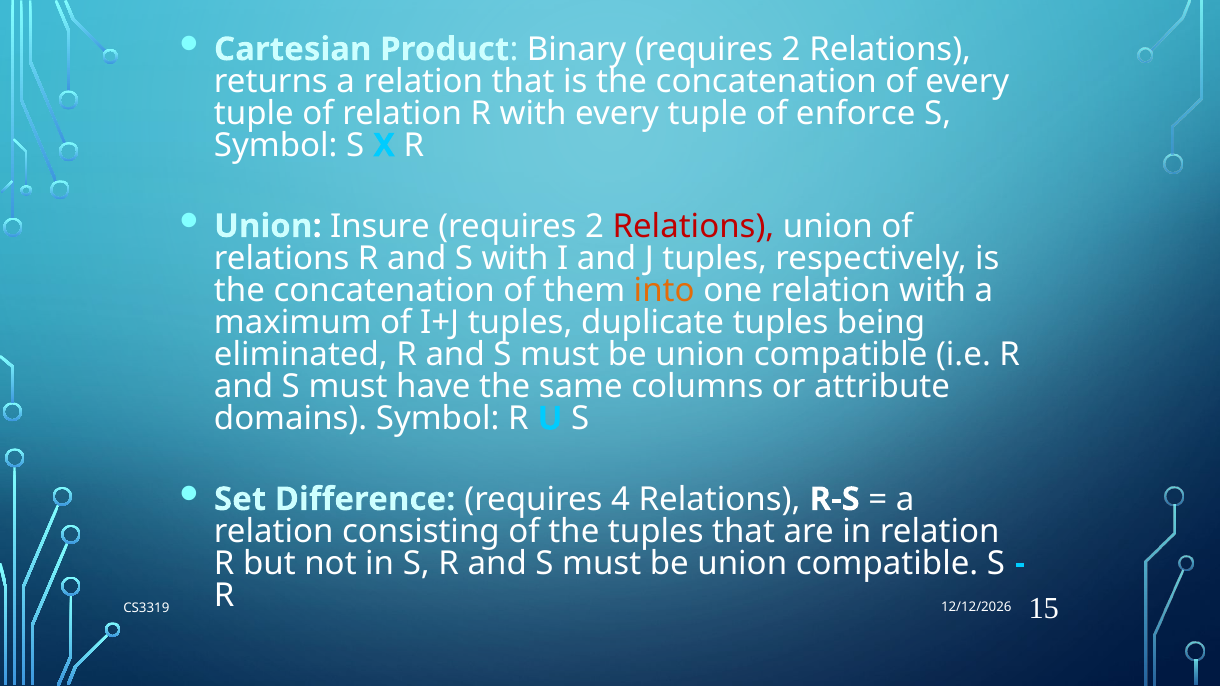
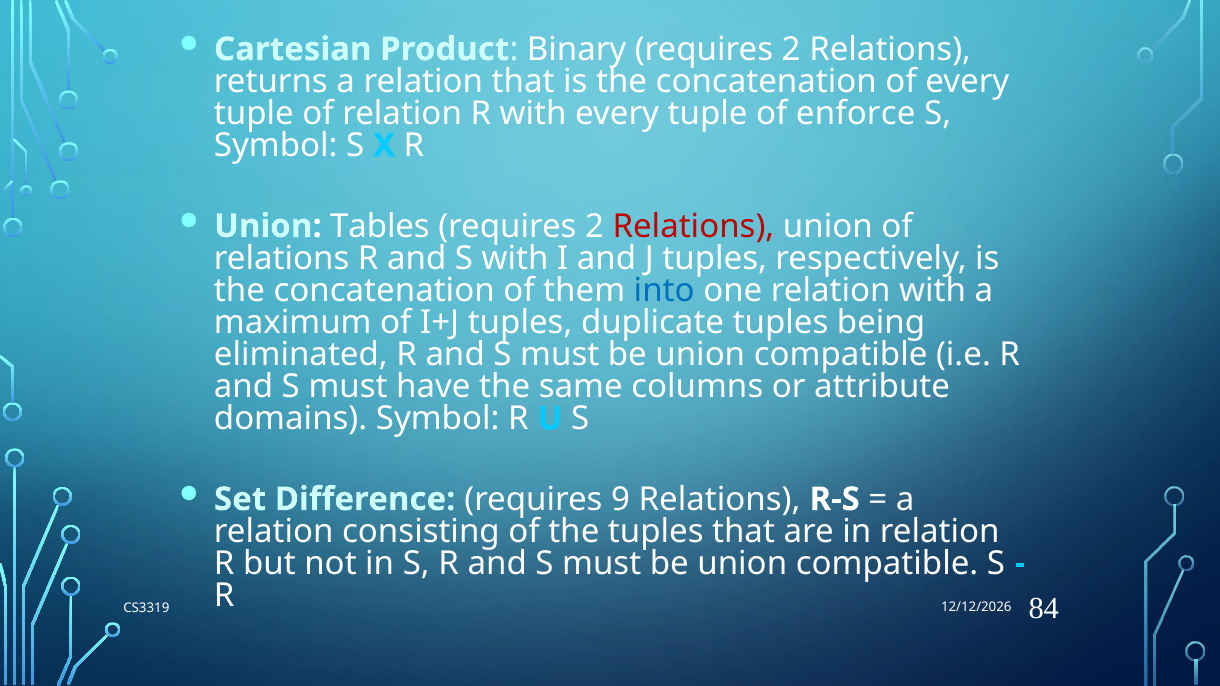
Insure: Insure -> Tables (380, 226)
into colour: orange -> blue (664, 290)
4: 4 -> 9 (621, 499)
15: 15 -> 84 (1044, 609)
